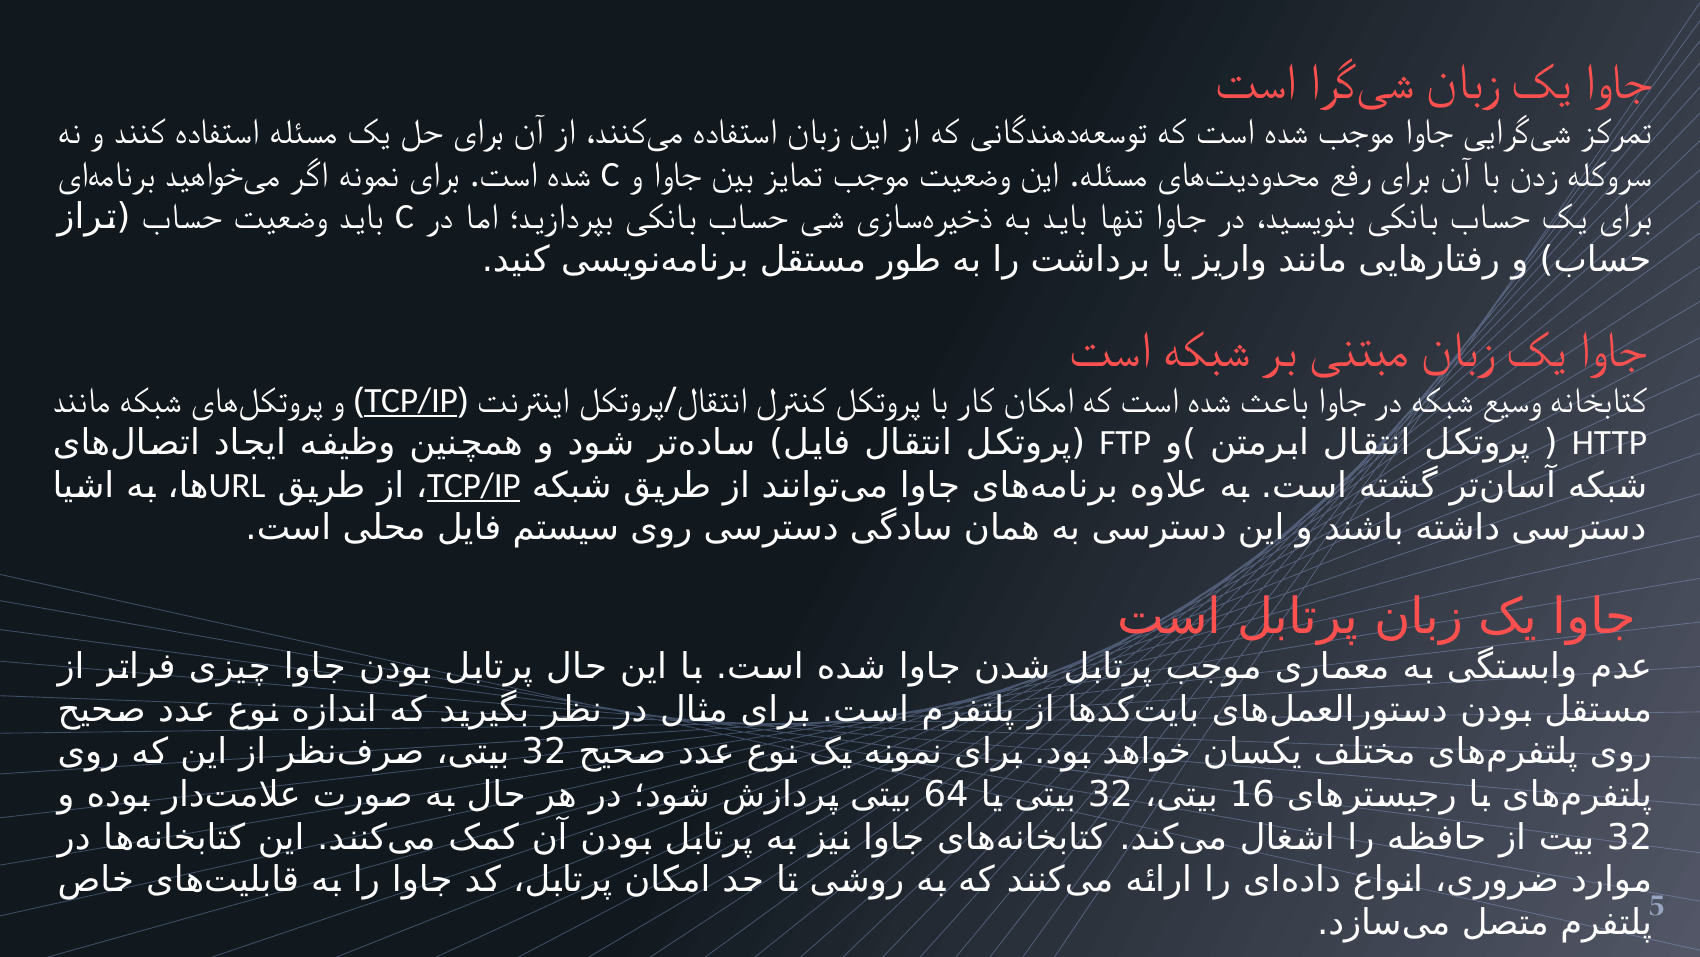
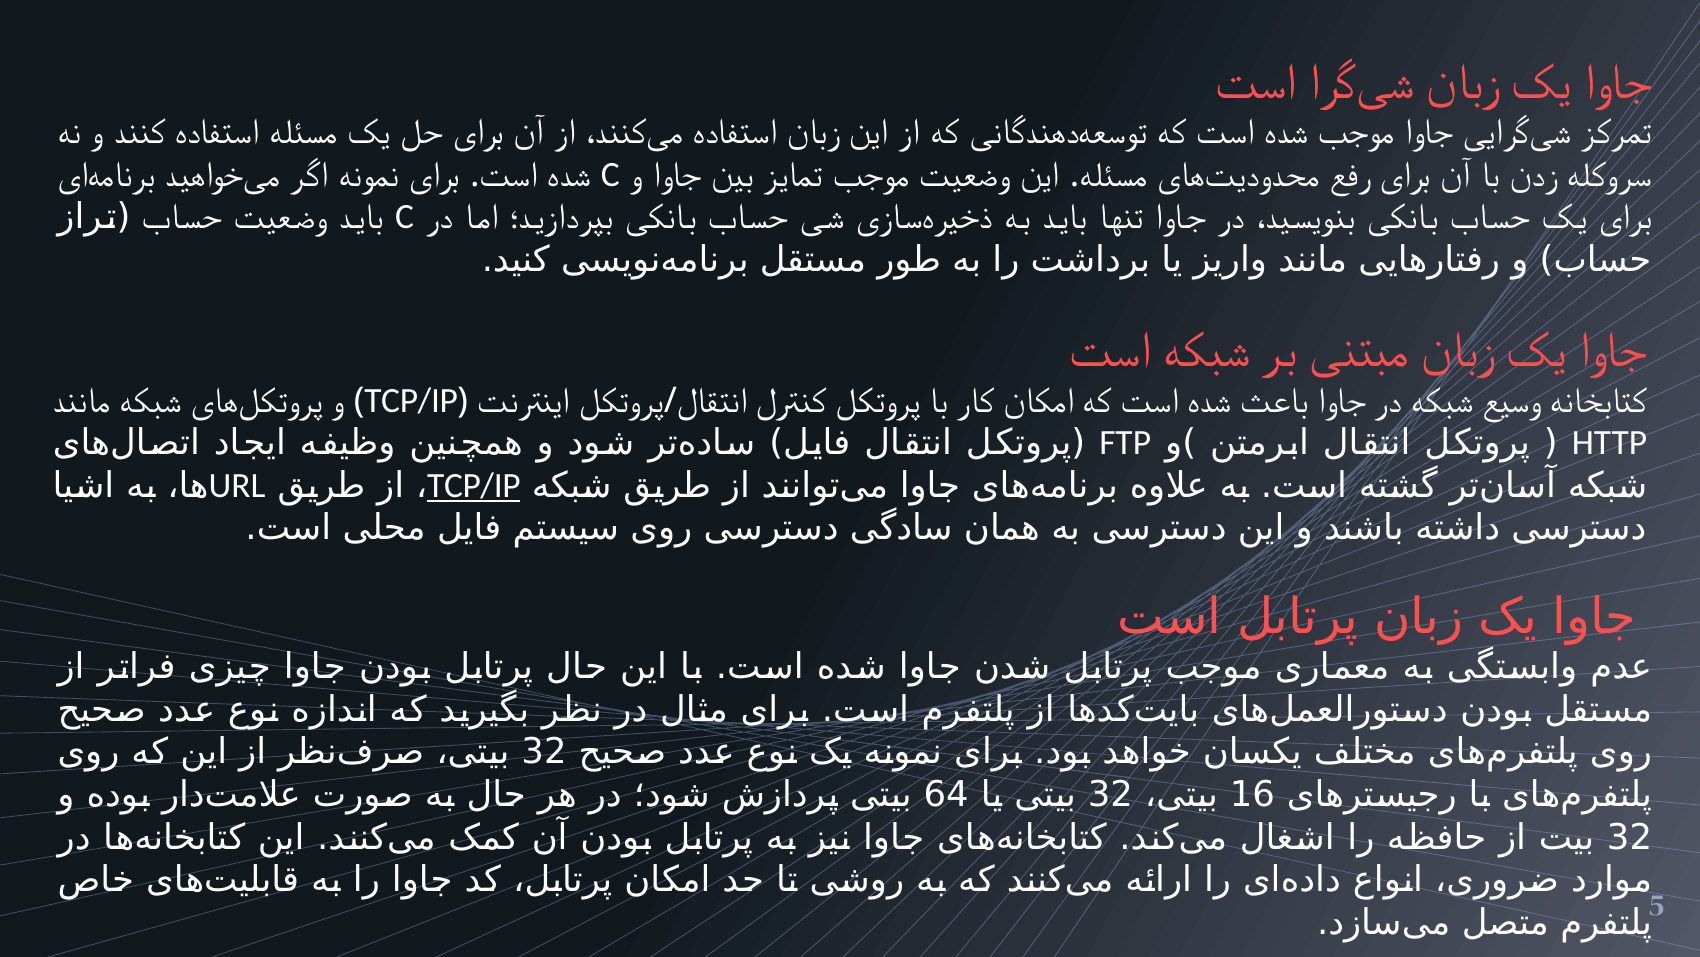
TCP/IP underline: present -> none (411, 400)
